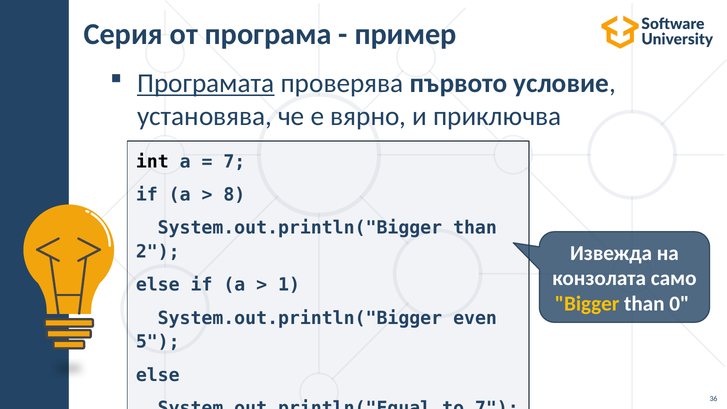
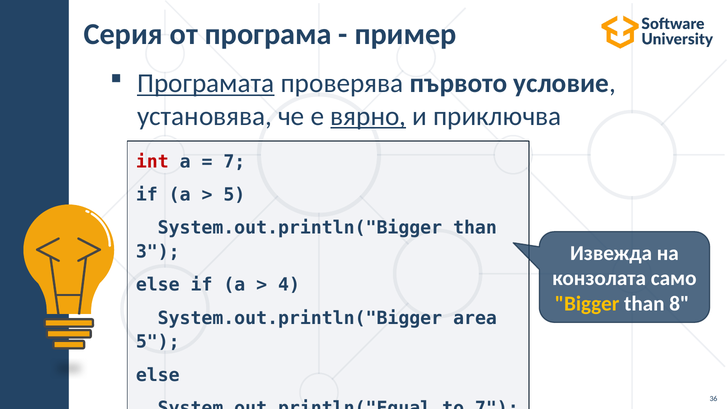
вярно underline: none -> present (368, 116)
int colour: black -> red (152, 162)
8: 8 -> 5 (234, 195)
2: 2 -> 3 (158, 252)
1: 1 -> 4 (289, 285)
0: 0 -> 8 (679, 304)
еven: еven -> area (475, 318)
